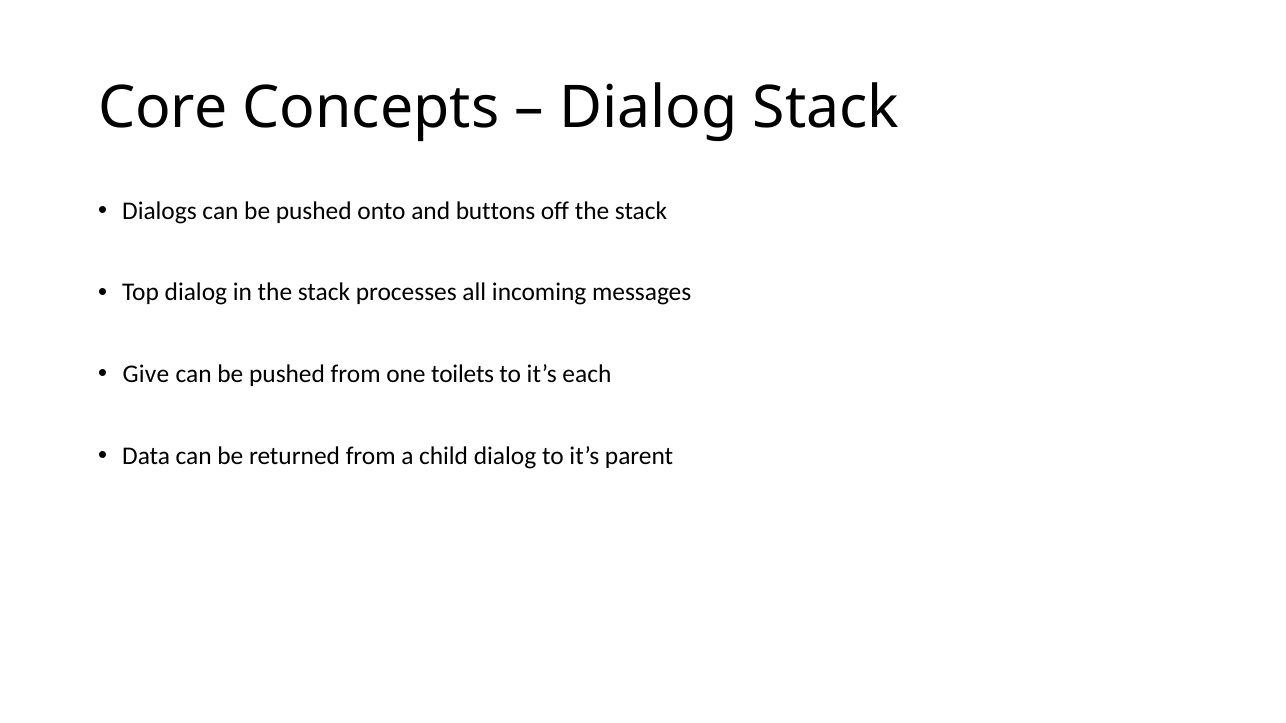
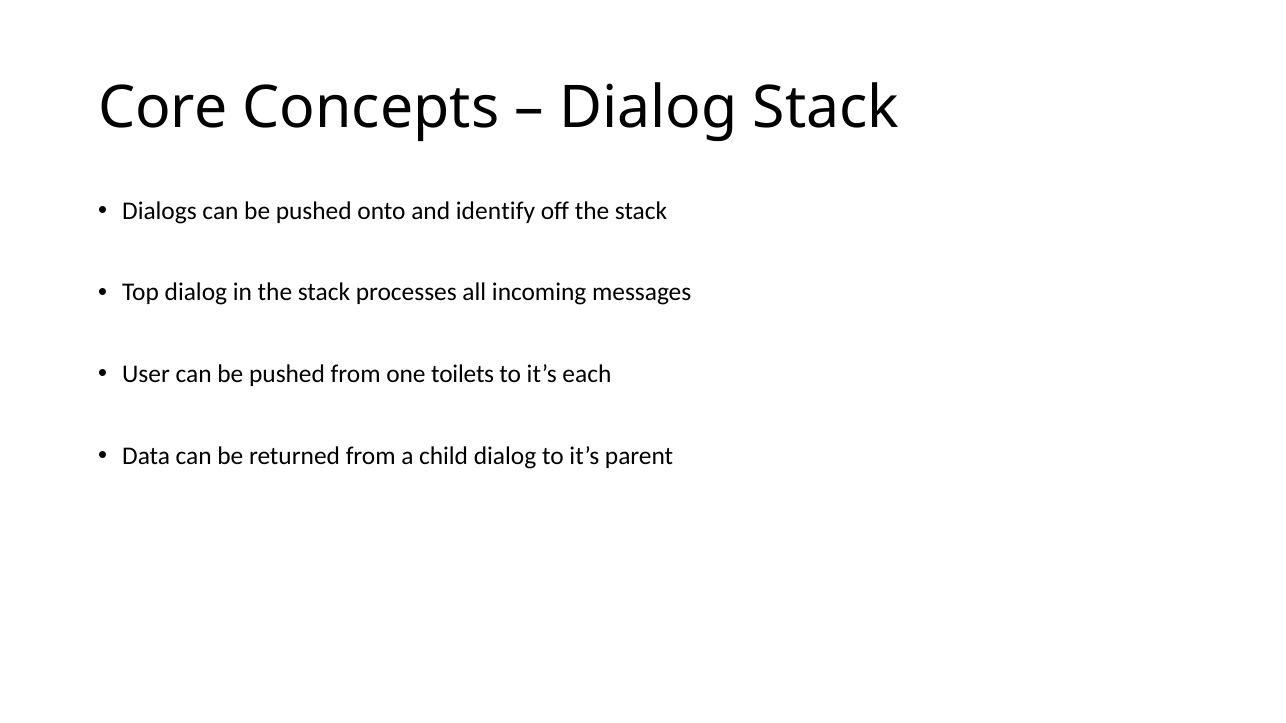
buttons: buttons -> identify (495, 211)
Give: Give -> User (146, 374)
